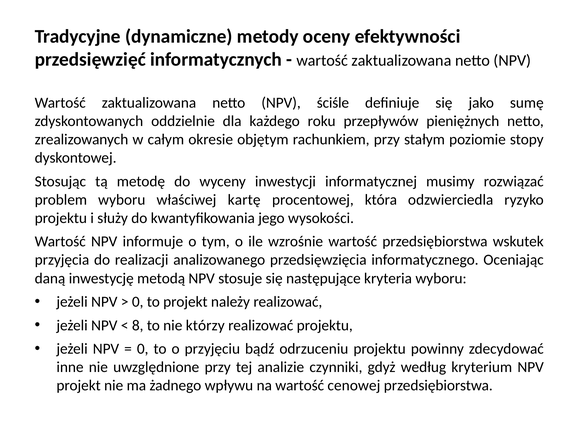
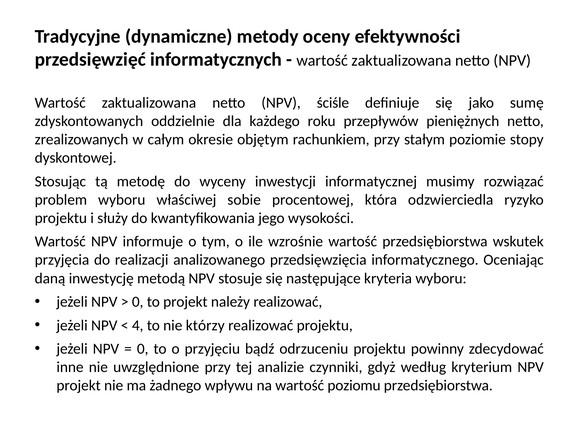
kartę: kartę -> sobie (244, 199)
8: 8 -> 4 (138, 325)
cenowej: cenowej -> poziomu (354, 385)
